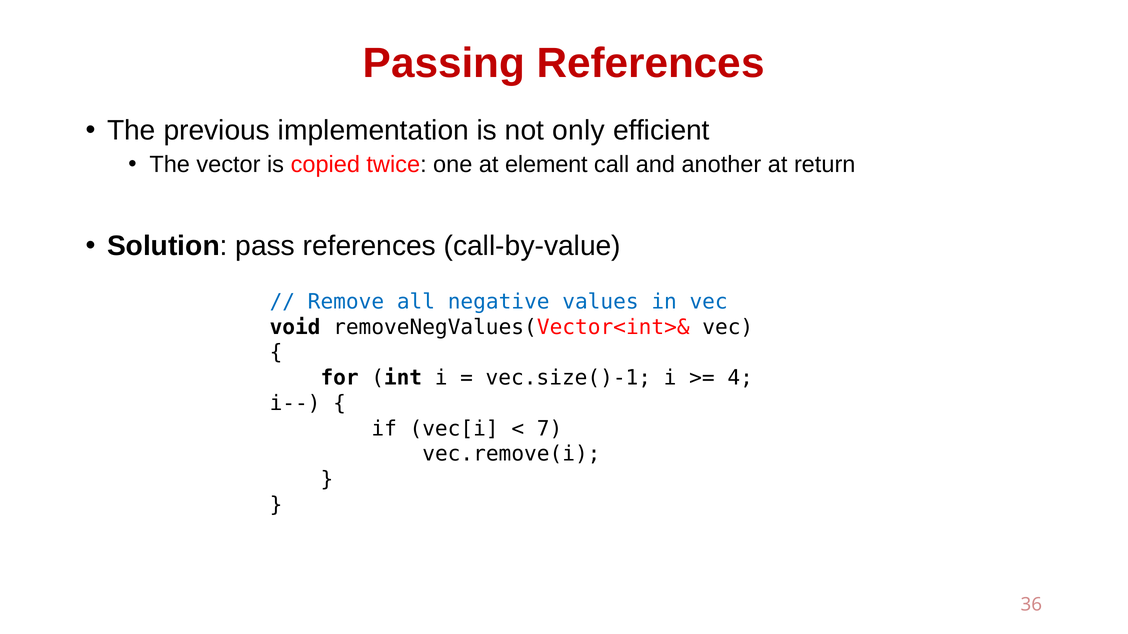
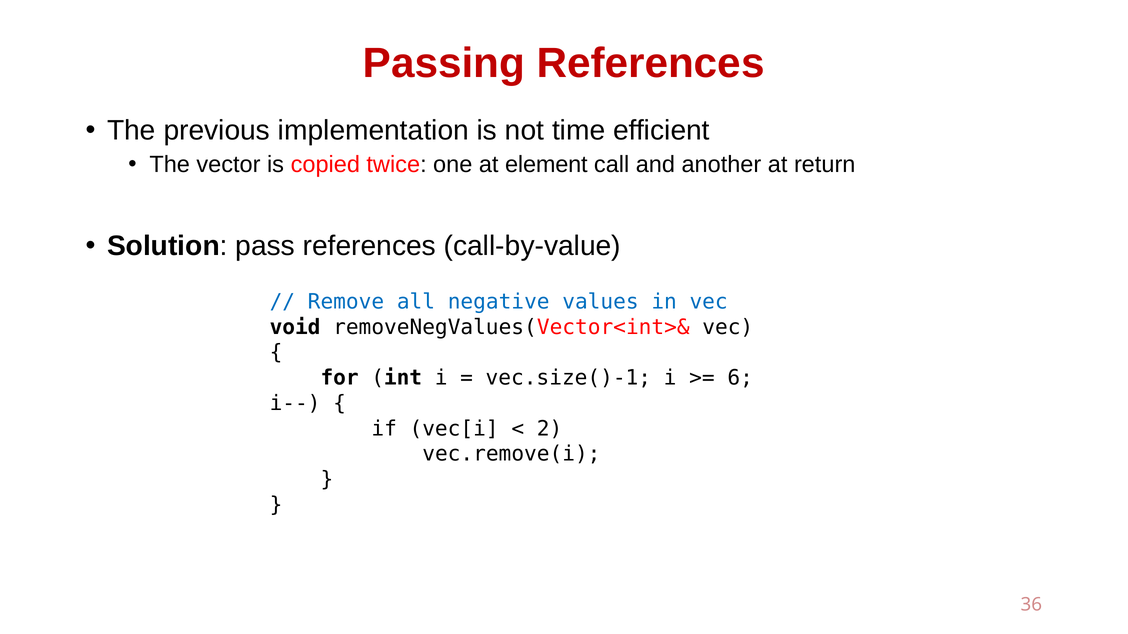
only: only -> time (579, 131)
4: 4 -> 6 (740, 378)
7: 7 -> 2 (550, 429)
